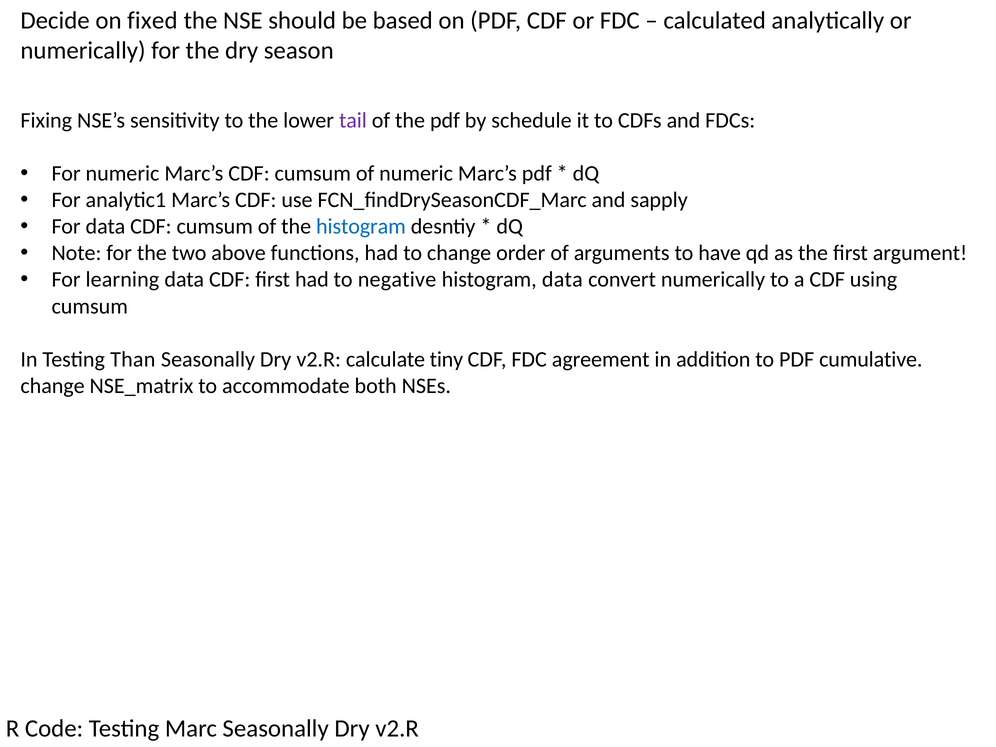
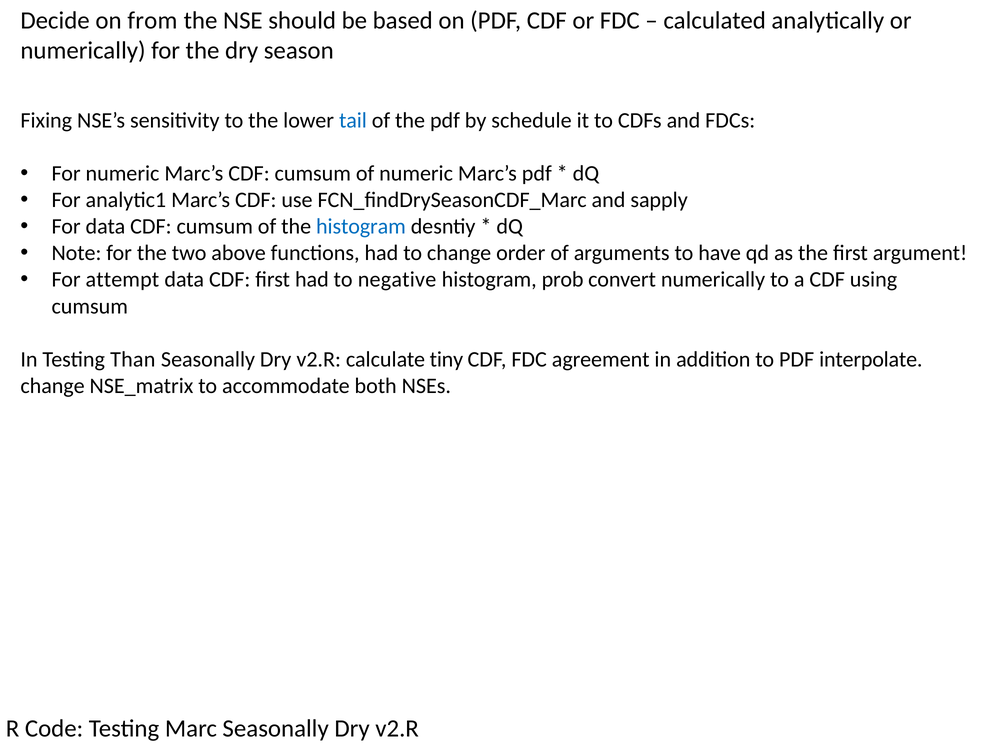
fixed: fixed -> from (152, 21)
tail colour: purple -> blue (353, 120)
learning: learning -> attempt (122, 280)
histogram data: data -> prob (563, 280)
cumulative: cumulative -> interpolate (871, 359)
